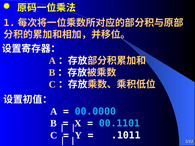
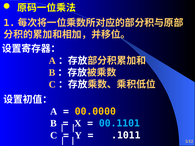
00.0000 colour: light blue -> yellow (95, 112)
